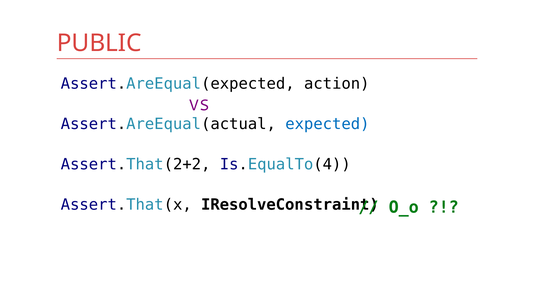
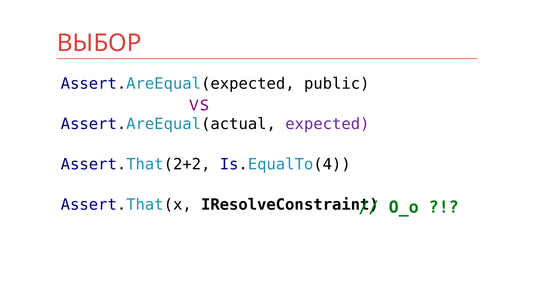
PUBLIC: PUBLIC -> ВЫБОР (99, 43)
action: action -> public (337, 84)
expected colour: blue -> purple (327, 124)
